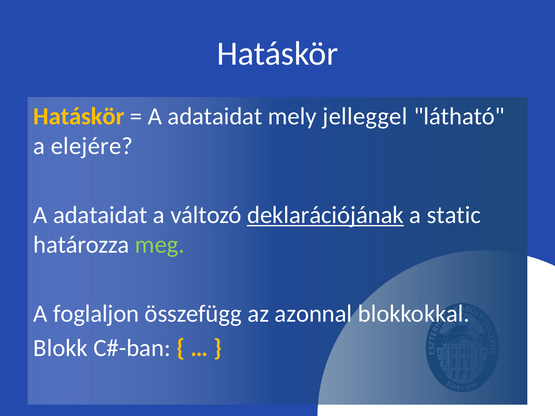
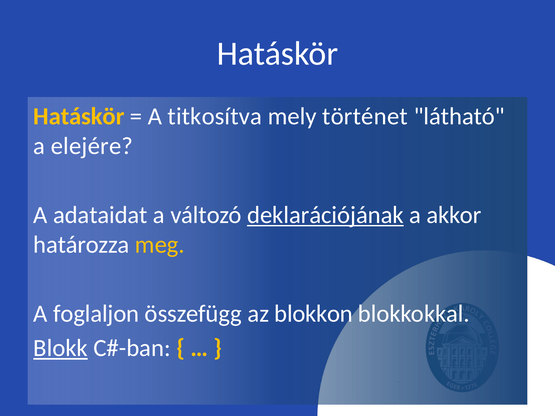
adataidat: adataidat -> titkosítva (215, 116)
jelleggel: jelleggel -> történet (365, 116)
static: static -> akkor (454, 215)
meg colour: light green -> yellow (160, 245)
azonnal: azonnal -> blokkon (314, 314)
Blokk underline: none -> present (61, 348)
